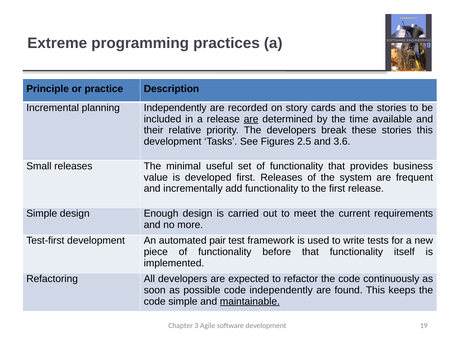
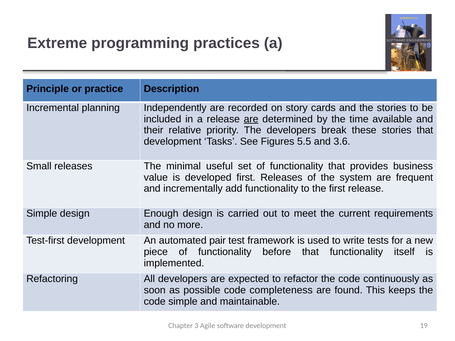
stories this: this -> that (425, 130)
2.5: 2.5 -> 5.5 (304, 142)
code independently: independently -> completeness (281, 290)
maintainable underline: present -> none (250, 302)
